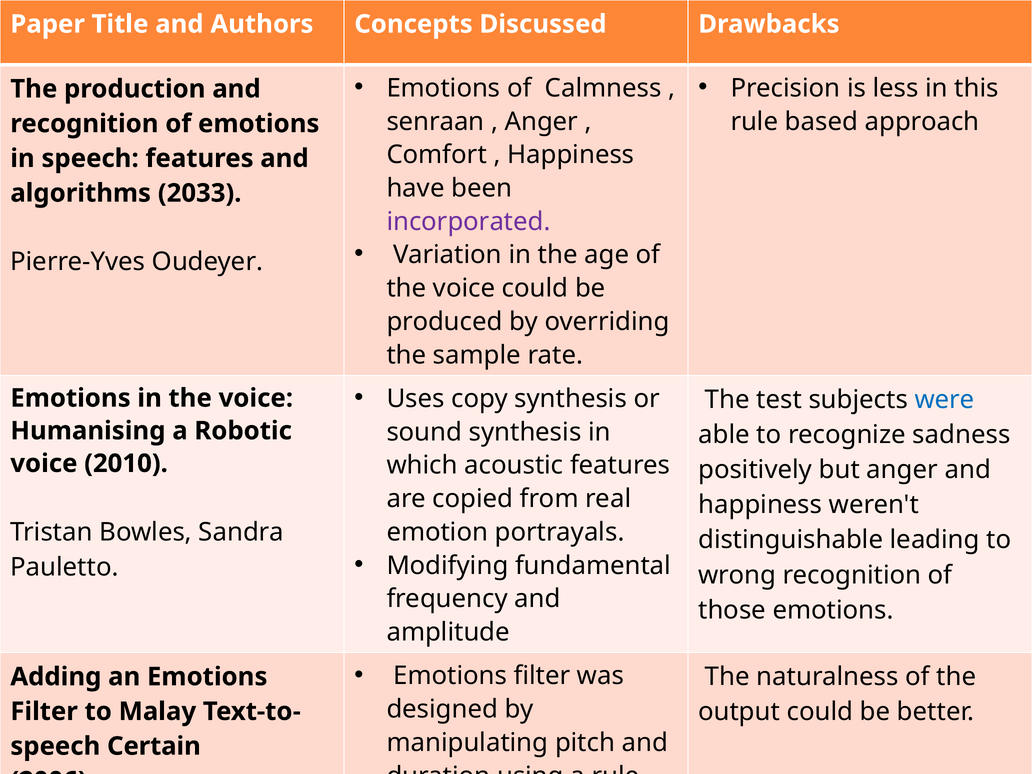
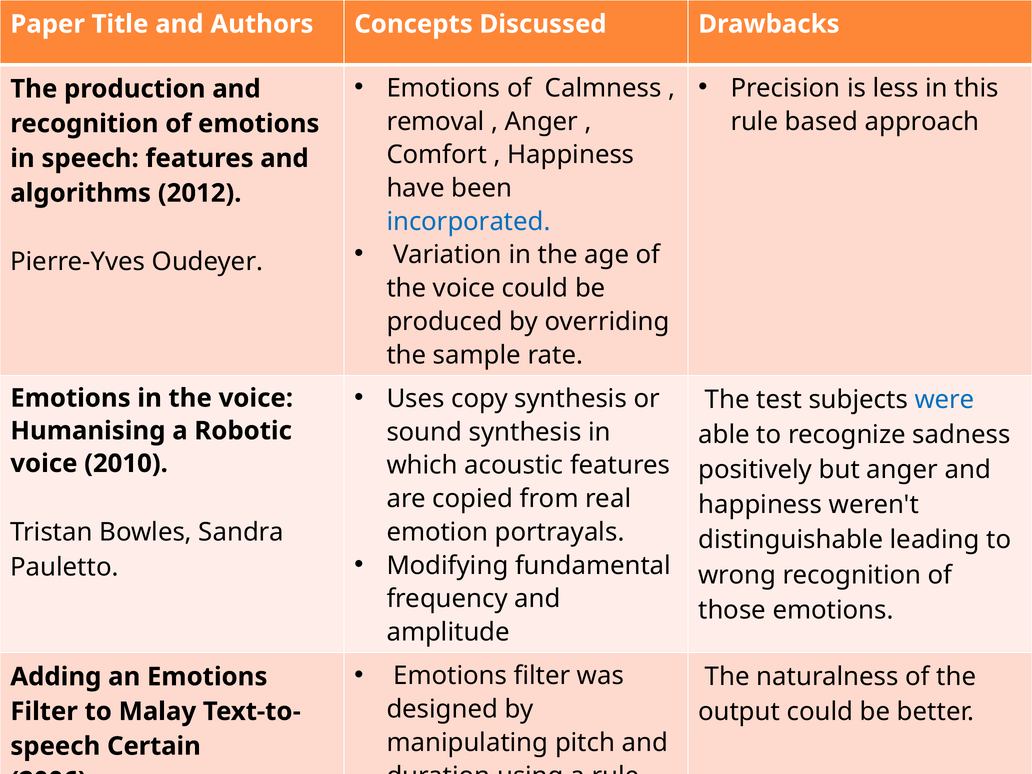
senraan: senraan -> removal (436, 122)
2033: 2033 -> 2012 (200, 193)
incorporated colour: purple -> blue (469, 222)
